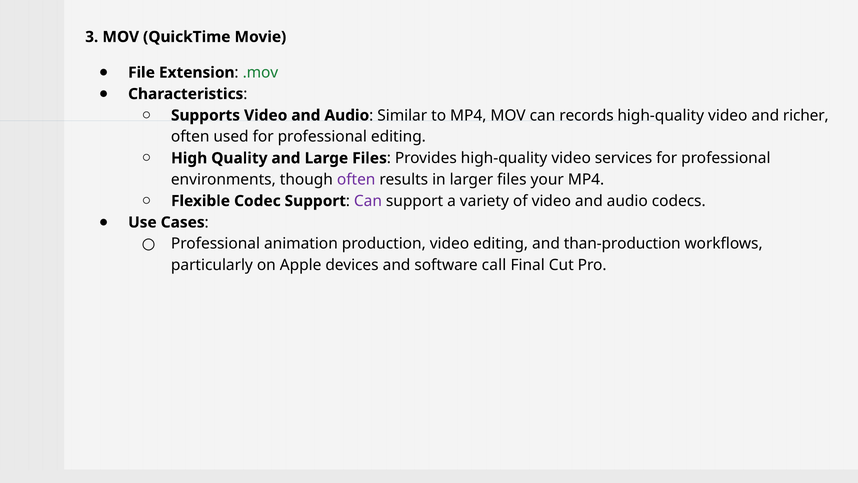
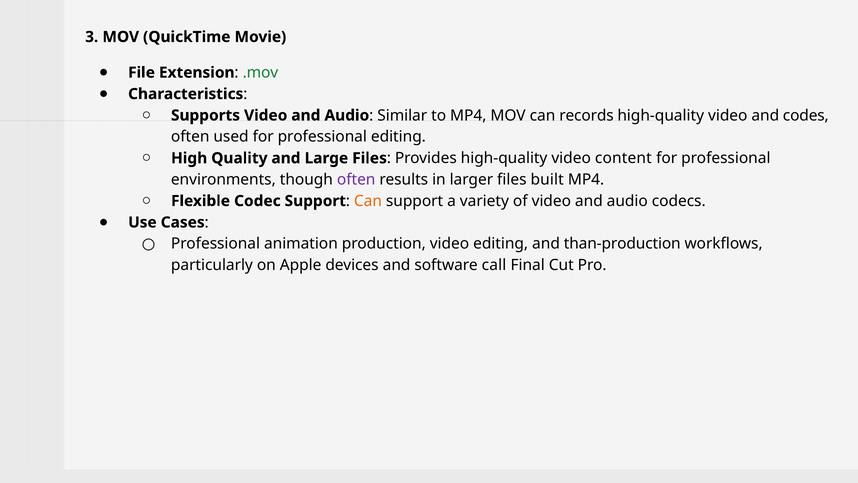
richer: richer -> codes (806, 115)
services: services -> content (623, 158)
your: your -> built (547, 179)
Can colour: purple -> orange (368, 201)
